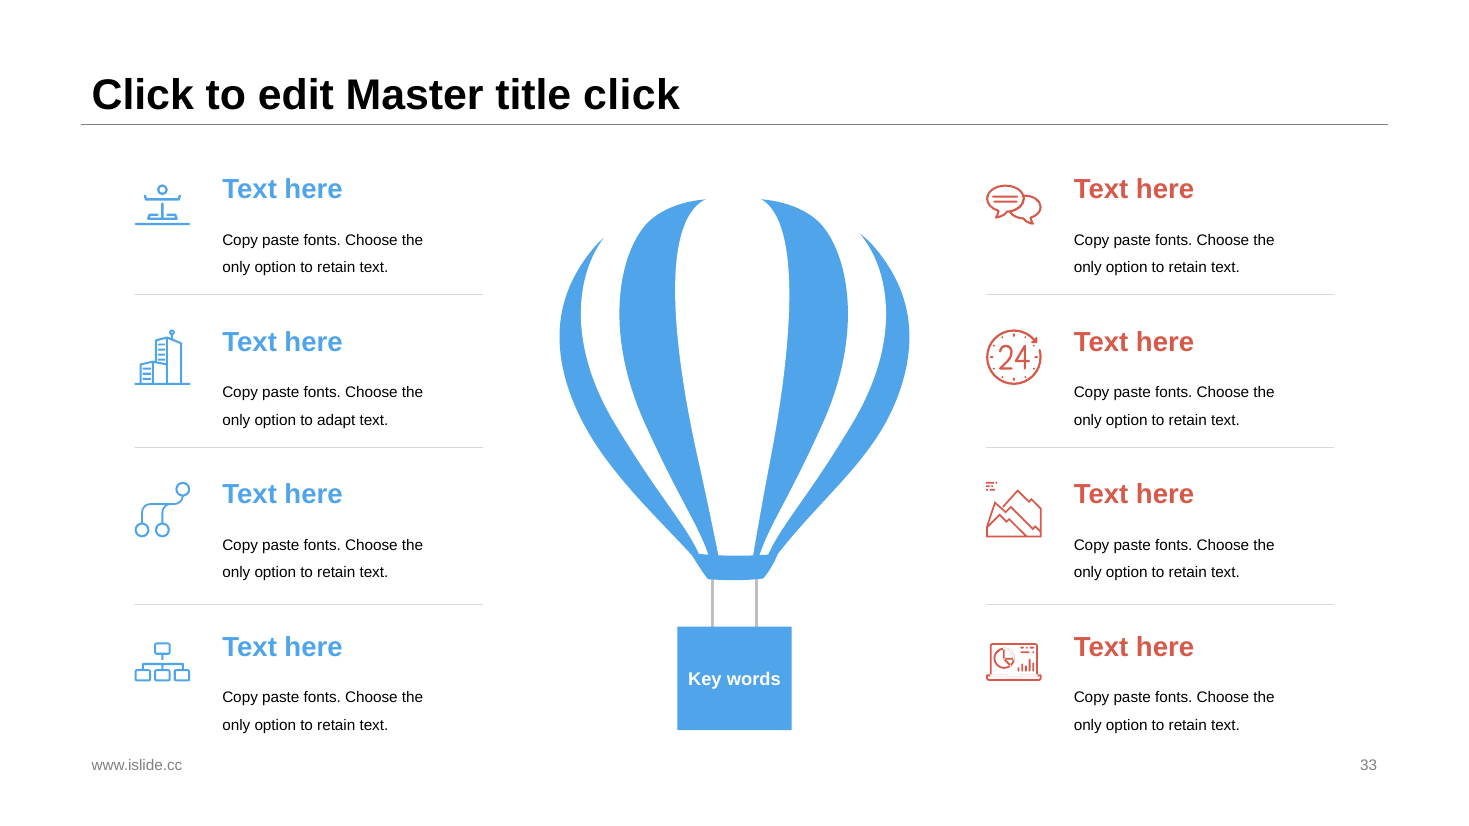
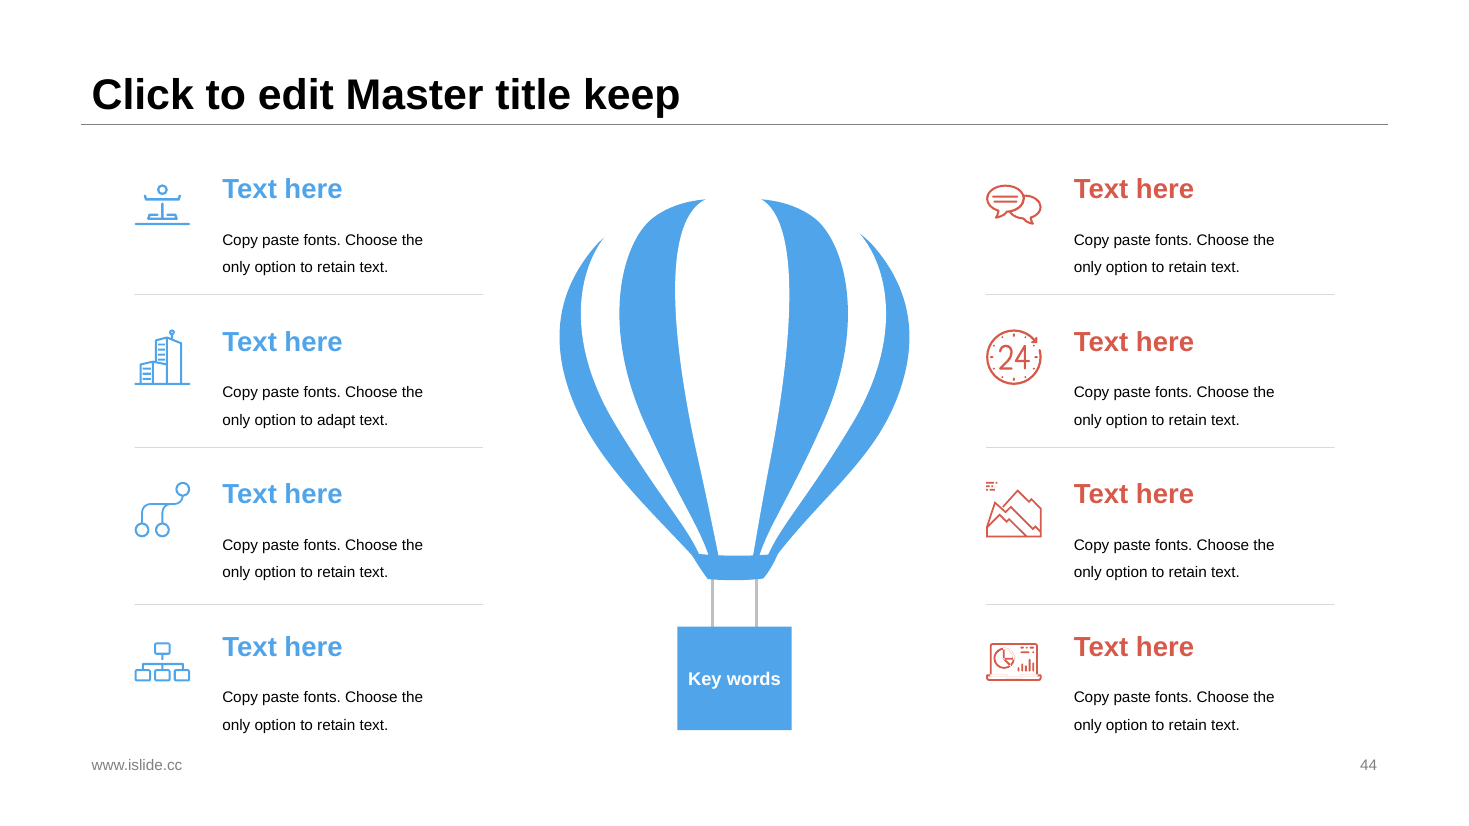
title click: click -> keep (632, 95)
33: 33 -> 44 (1369, 765)
